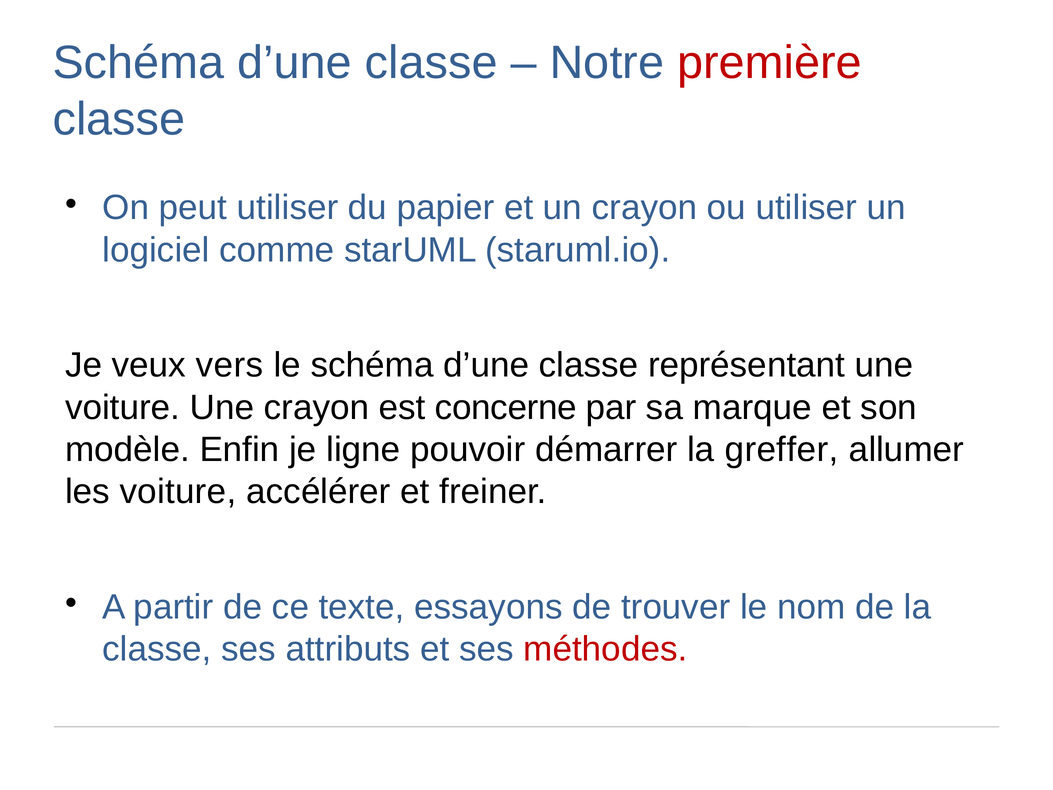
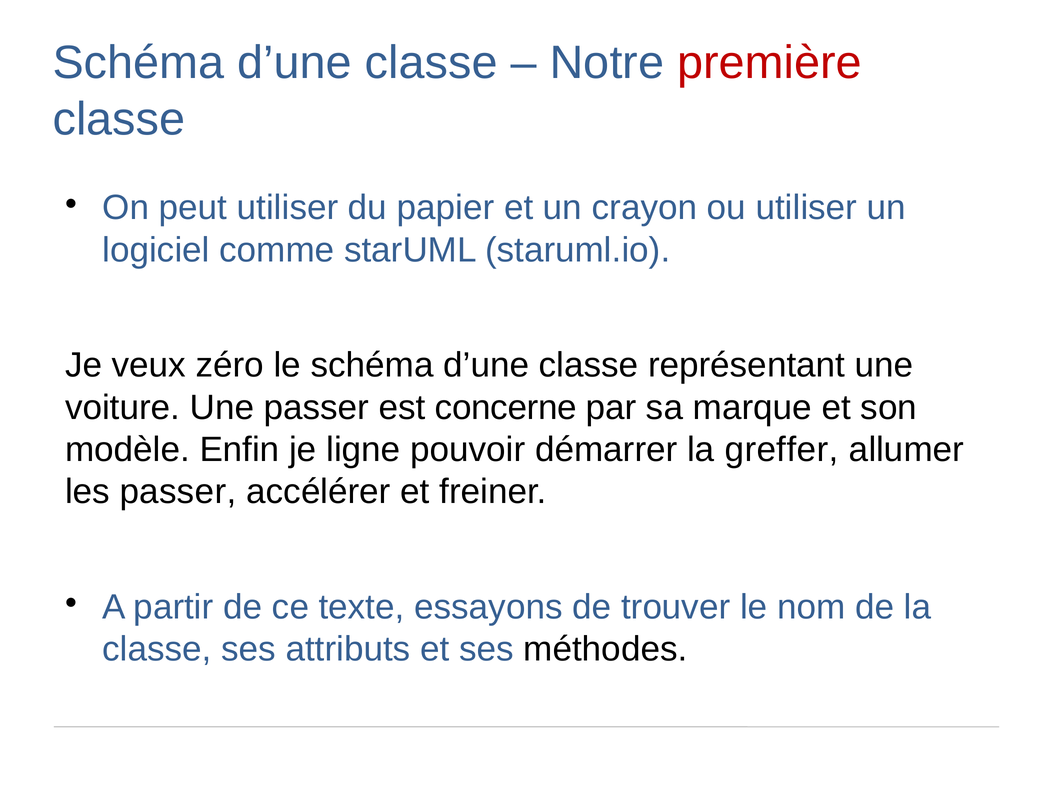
vers: vers -> zéro (230, 365)
Une crayon: crayon -> passer (316, 407)
les voiture: voiture -> passer (178, 492)
méthodes colour: red -> black (605, 649)
